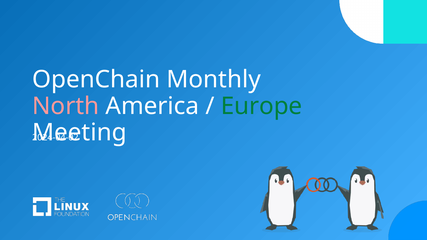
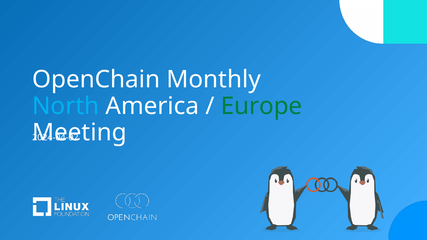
North colour: pink -> light blue (66, 106)
